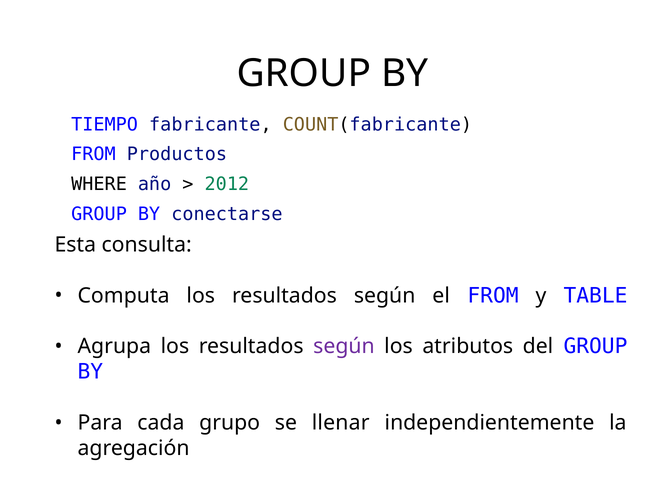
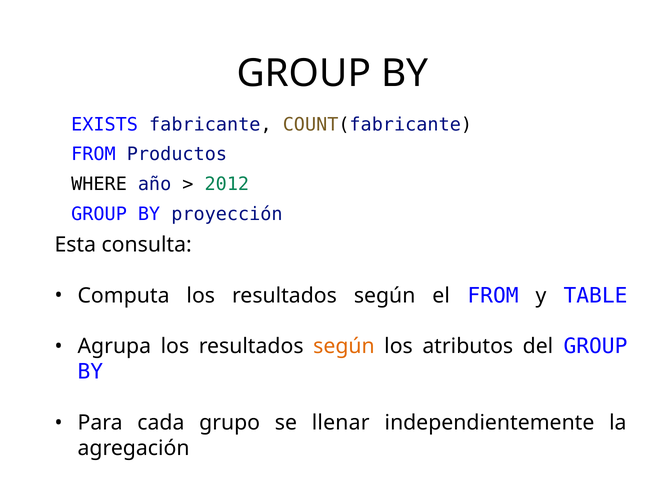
TIEMPO: TIEMPO -> EXISTS (105, 125)
conectarse: conectarse -> proyección (227, 214)
según colour: purple -> orange (344, 347)
